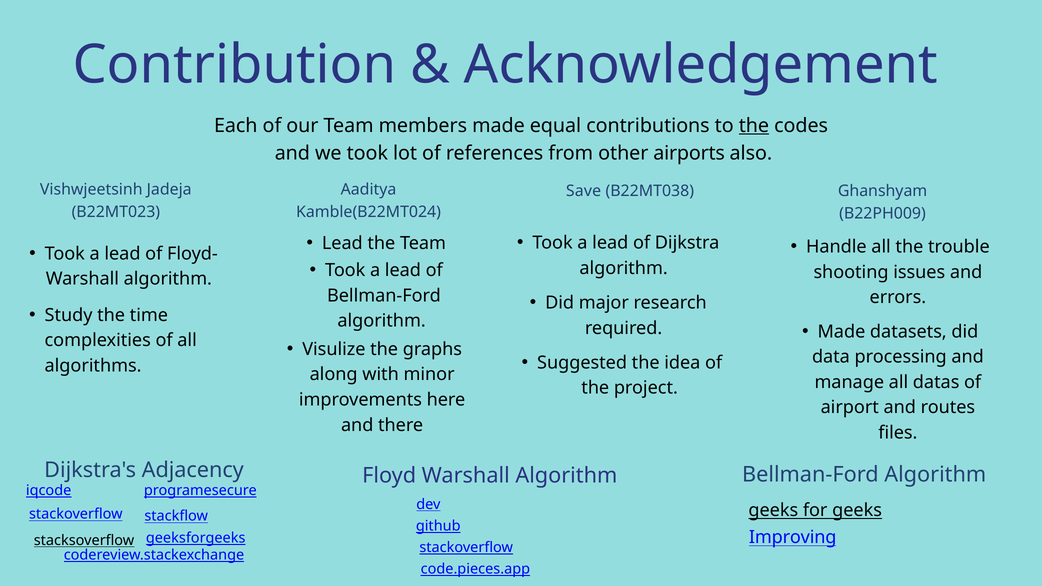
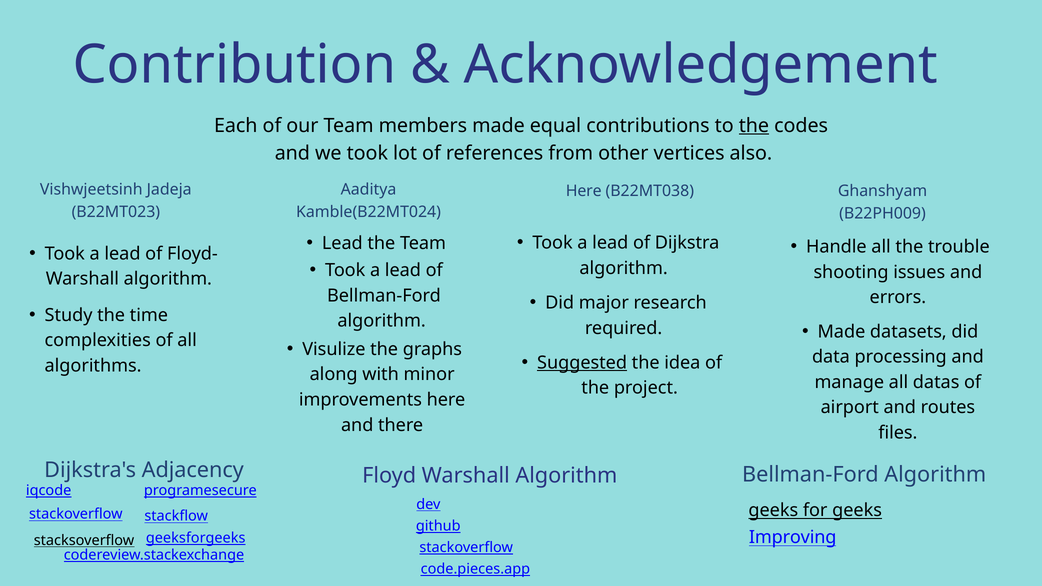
airports: airports -> vertices (689, 153)
Save: Save -> Here (584, 191)
Suggested underline: none -> present (582, 363)
